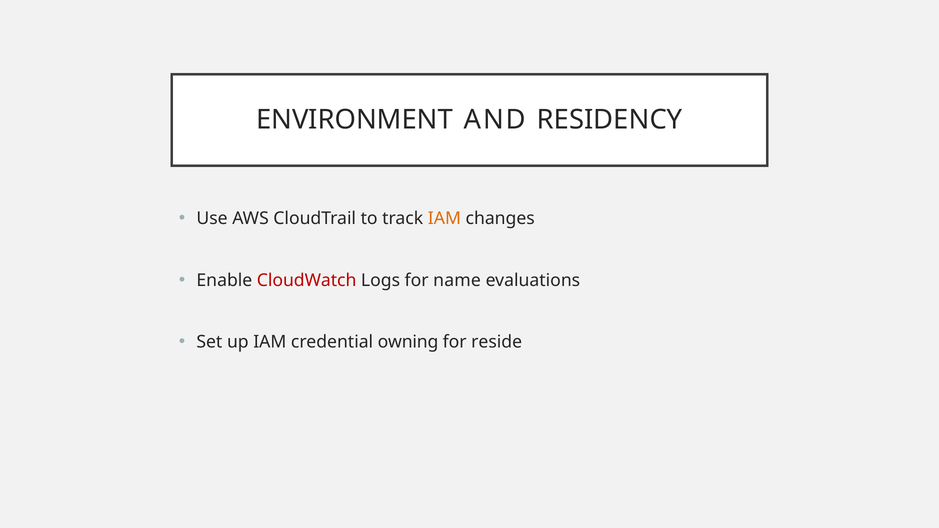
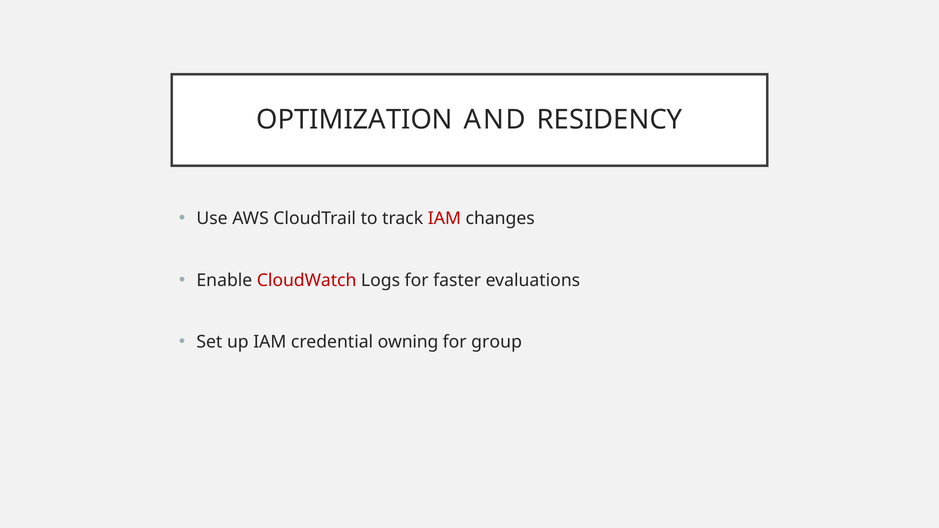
ENVIRONMENT: ENVIRONMENT -> OPTIMIZATION (354, 120)
IAM colour: orange -> red (444, 218)
name: name -> faster (457, 280)
reside: reside -> group (497, 342)
